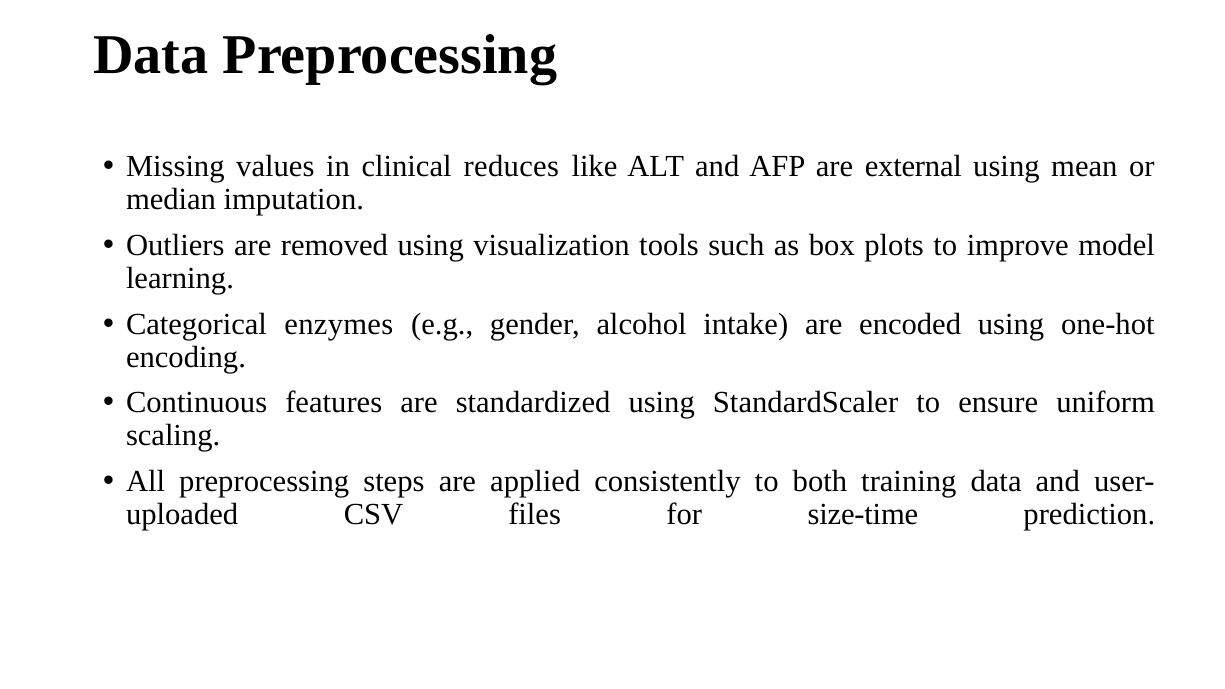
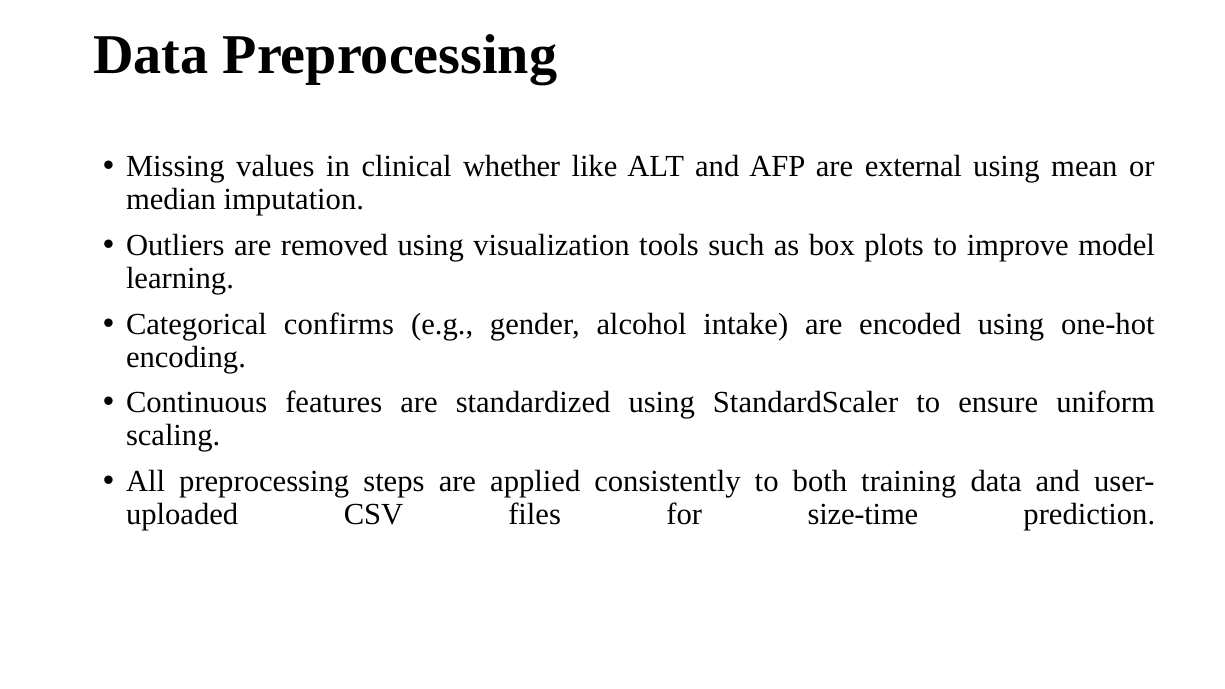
reduces: reduces -> whether (512, 166)
enzymes: enzymes -> confirms (339, 324)
